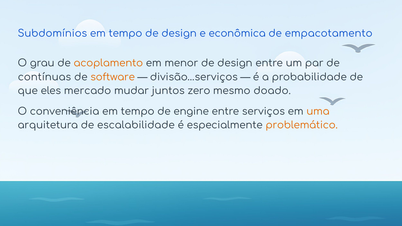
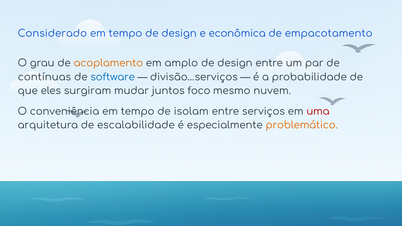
Subdomínios: Subdomínios -> Considerado (52, 34)
menor: menor -> amplo (181, 63)
software colour: orange -> blue (113, 77)
mercado: mercado -> surgiram (88, 91)
zero: zero -> foco (199, 91)
doado: doado -> nuvem (272, 91)
engine: engine -> isolam (191, 112)
uma colour: orange -> red (318, 112)
